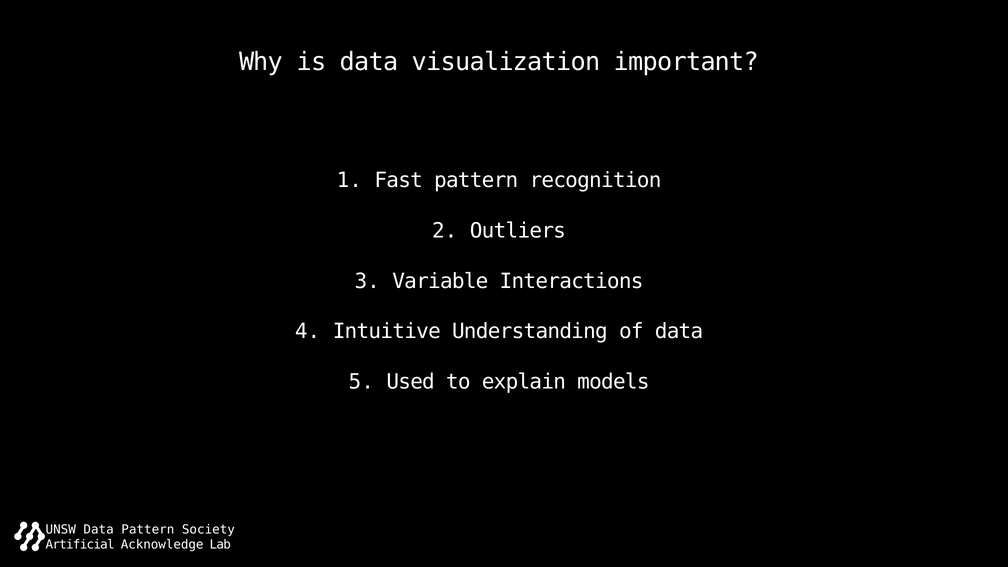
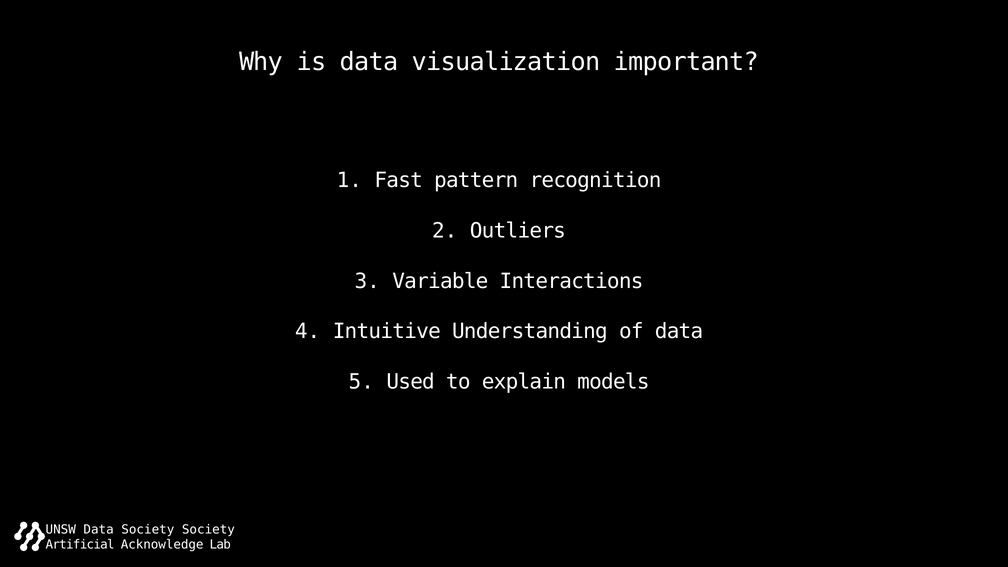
Data Pattern: Pattern -> Society (148, 529)
